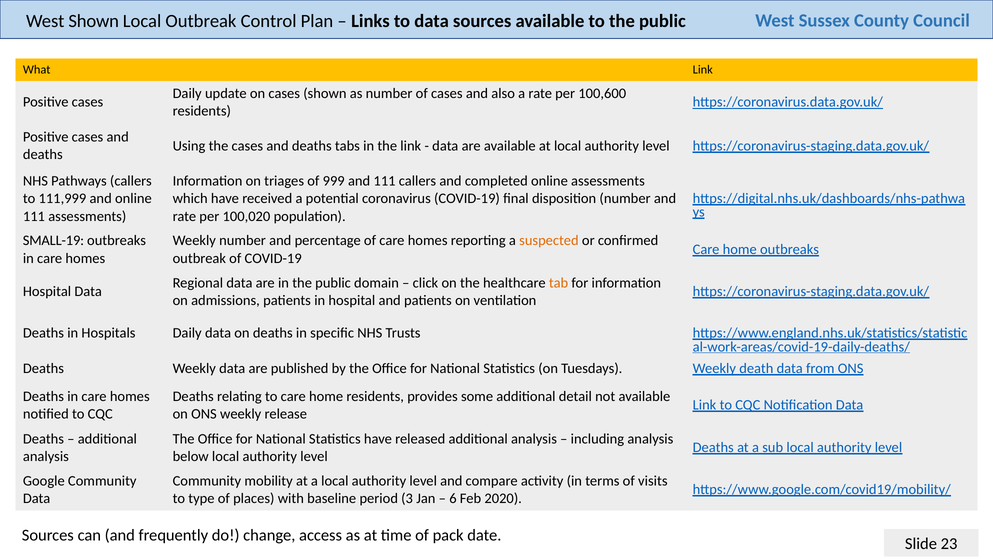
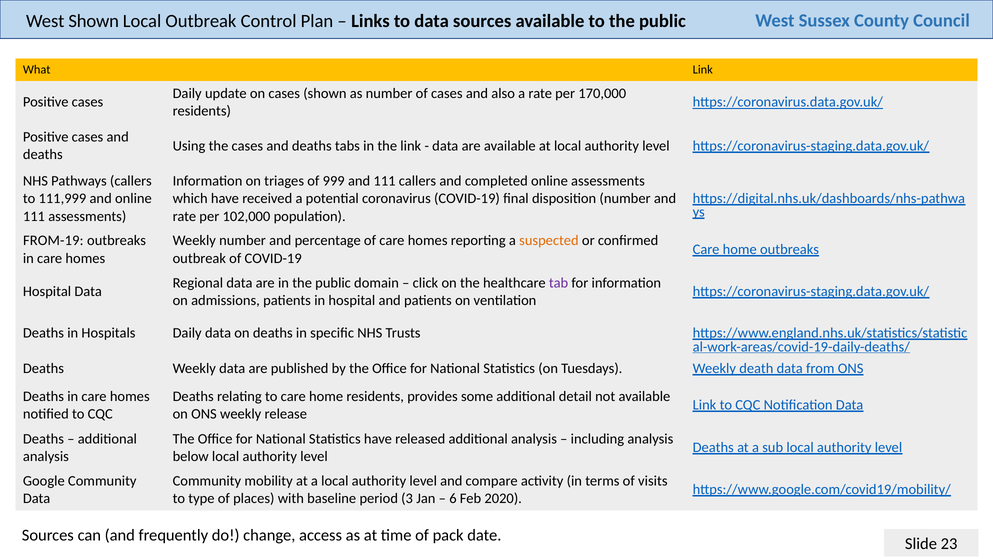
100,600: 100,600 -> 170,000 (602, 93)
100,020: 100,020 -> 102,000 (246, 216)
SMALL-19: SMALL-19 -> FROM-19 (53, 240)
tab colour: orange -> purple (559, 283)
